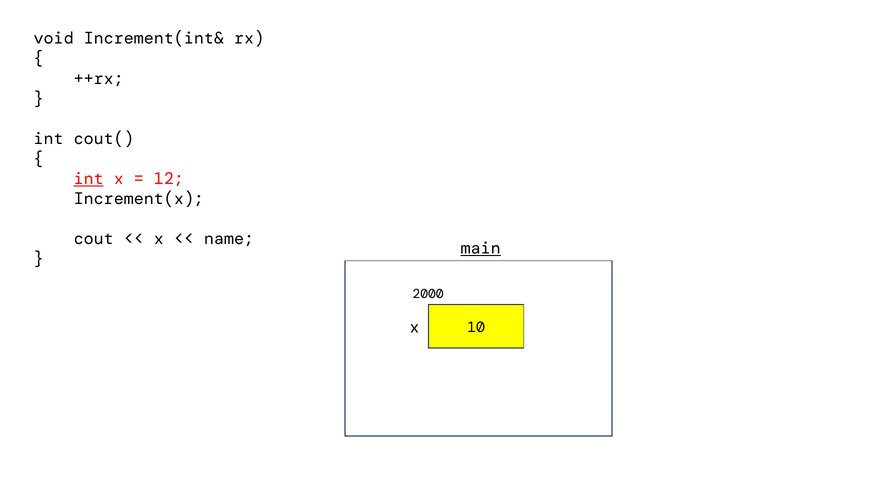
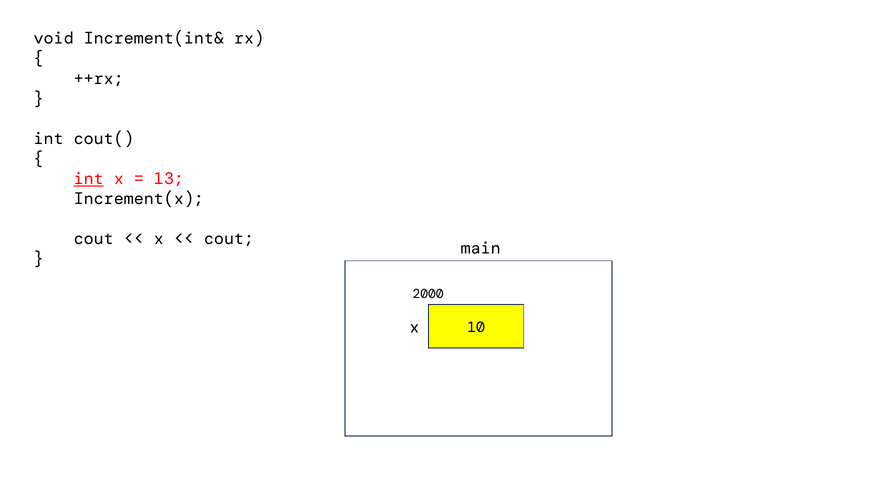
12: 12 -> 13 (169, 179)
name: name -> cout (229, 239)
main underline: present -> none (481, 248)
